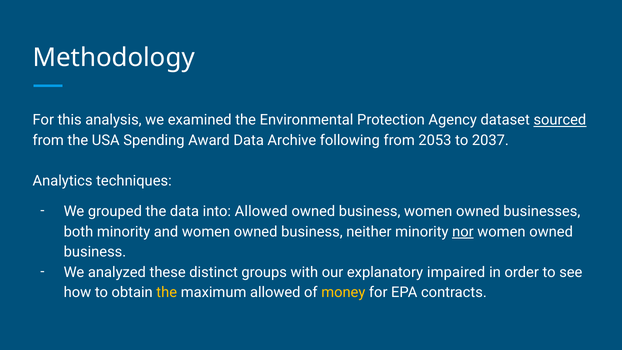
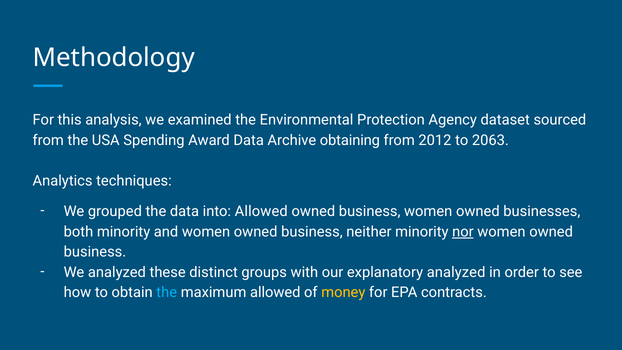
sourced underline: present -> none (560, 120)
following: following -> obtaining (350, 140)
2053: 2053 -> 2012 (435, 140)
2037: 2037 -> 2063 (490, 140)
explanatory impaired: impaired -> analyzed (456, 272)
the colour: yellow -> light blue (167, 292)
